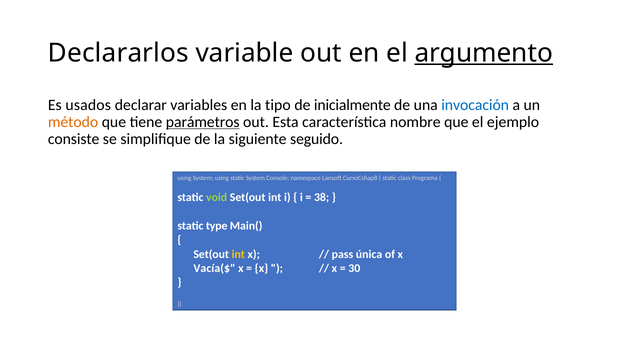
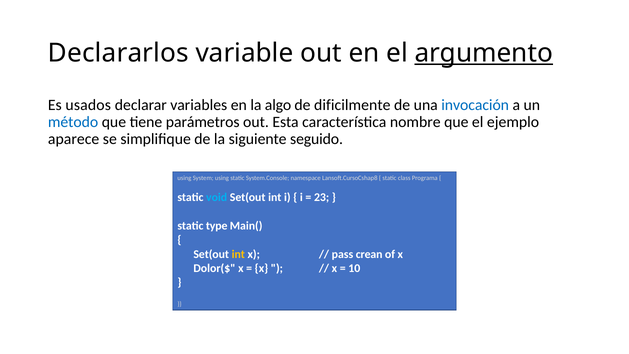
tipo: tipo -> algo (278, 105)
inicialmente: inicialmente -> dificilmente (352, 105)
método colour: orange -> blue (73, 122)
parámetros underline: present -> none (203, 122)
consiste: consiste -> aparece (74, 139)
void colour: light green -> light blue (217, 197)
38: 38 -> 23 (322, 197)
única: única -> crean (369, 254)
Vacía($: Vacía($ -> Dolor($ (214, 268)
30: 30 -> 10 (354, 268)
